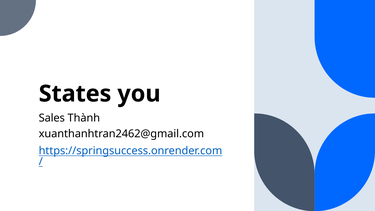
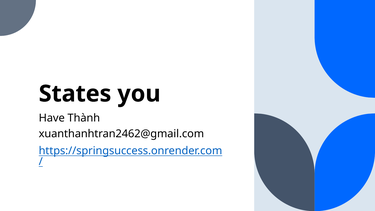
Sales: Sales -> Have (52, 118)
